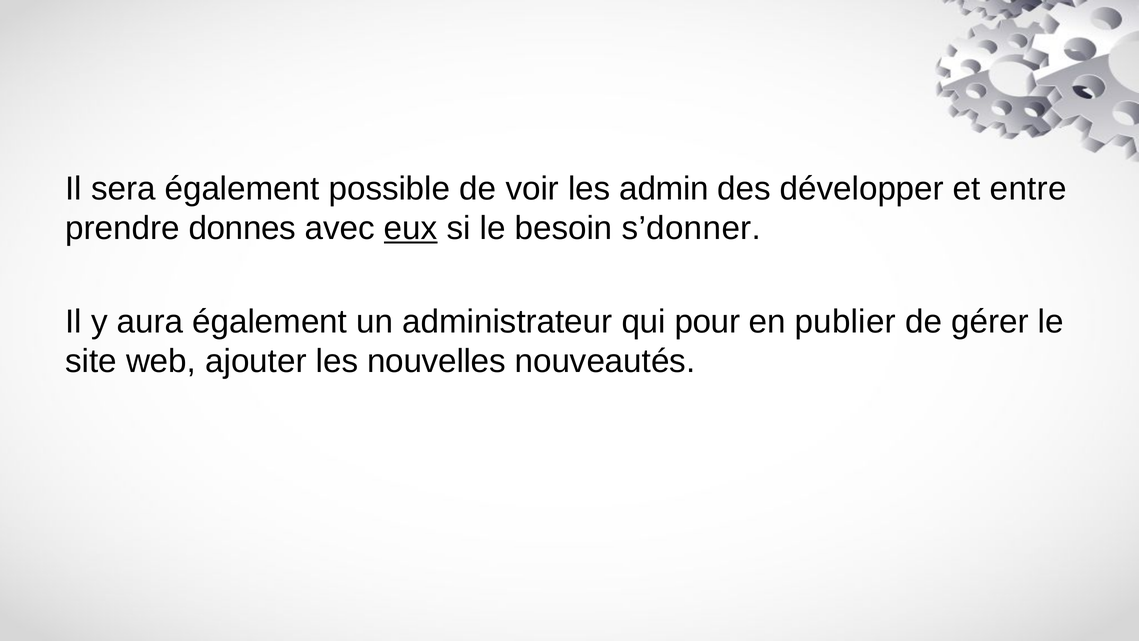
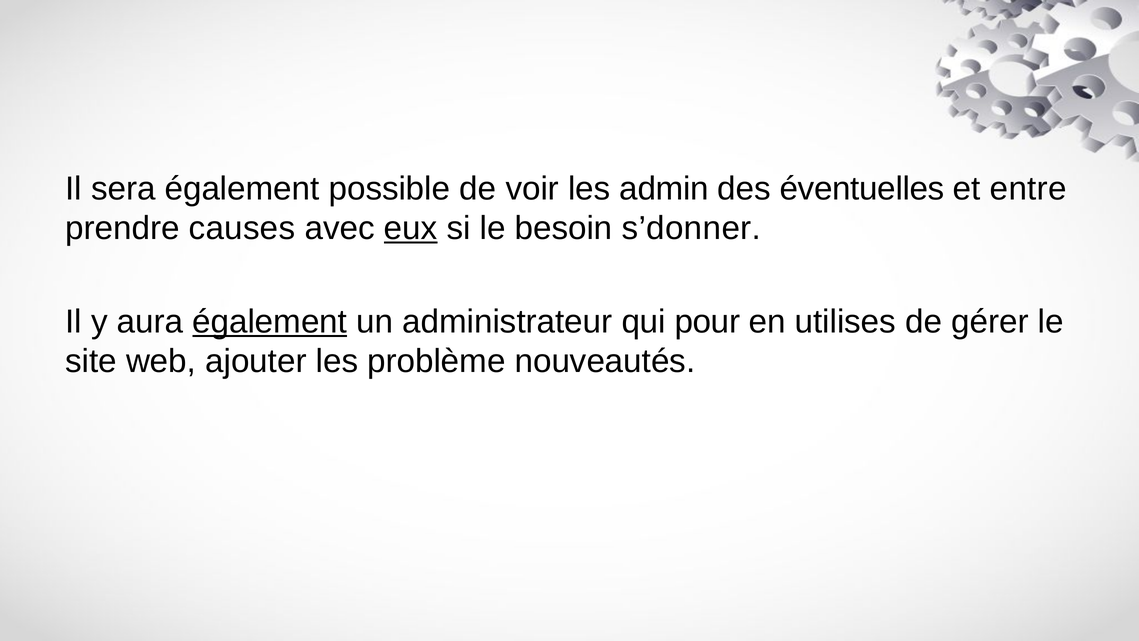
développer: développer -> éventuelles (862, 188)
donnes: donnes -> causes (242, 228)
également underline: none -> present (270, 321)
publier: publier -> utilises (845, 321)
nouvelles: nouvelles -> problème (436, 361)
